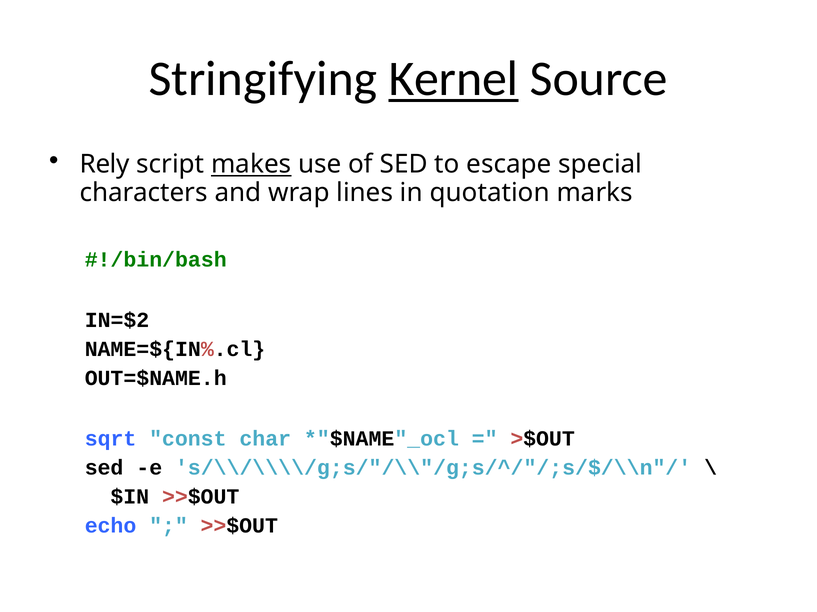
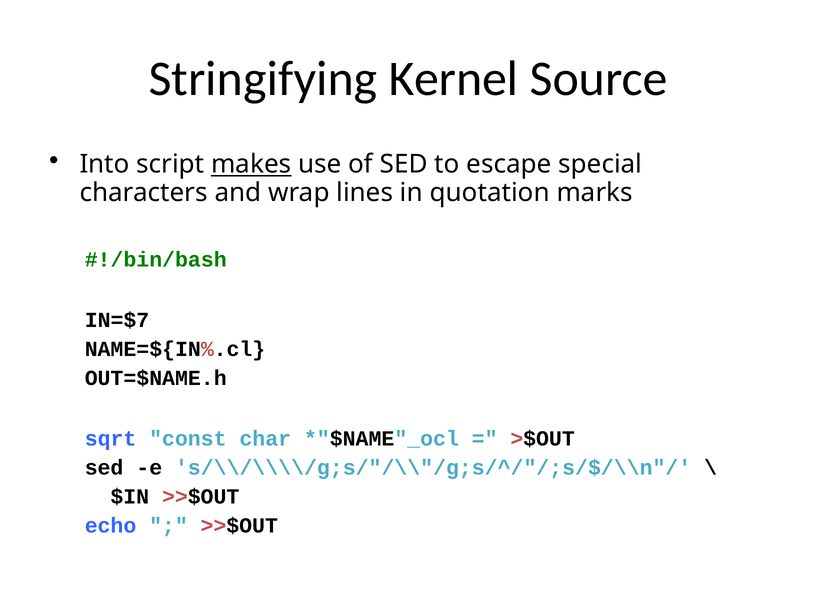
Kernel underline: present -> none (453, 79)
Rely: Rely -> Into (105, 165)
IN=$2: IN=$2 -> IN=$7 (117, 321)
